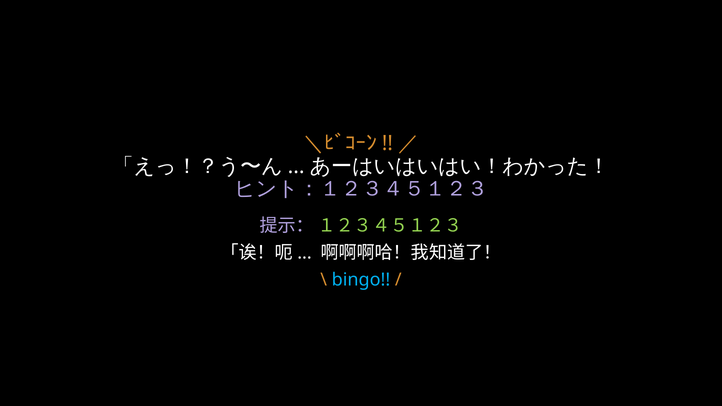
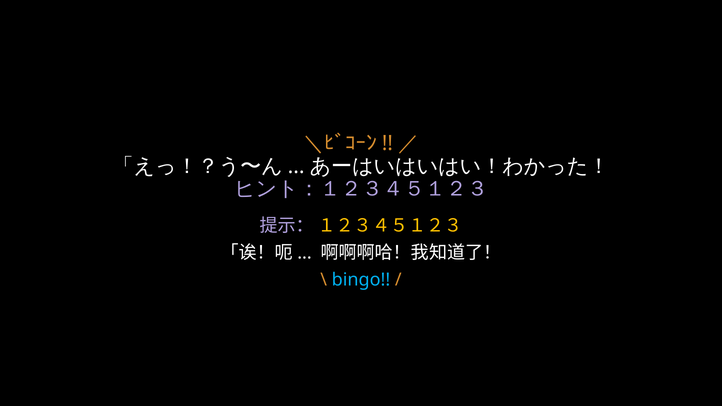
１２３４５１２３ colour: light green -> yellow (390, 226)
